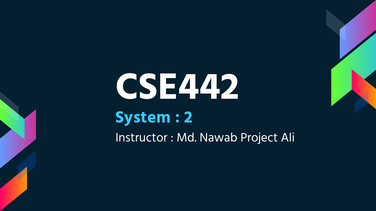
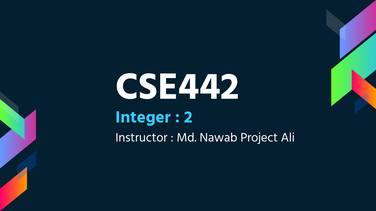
System: System -> Integer (143, 118)
